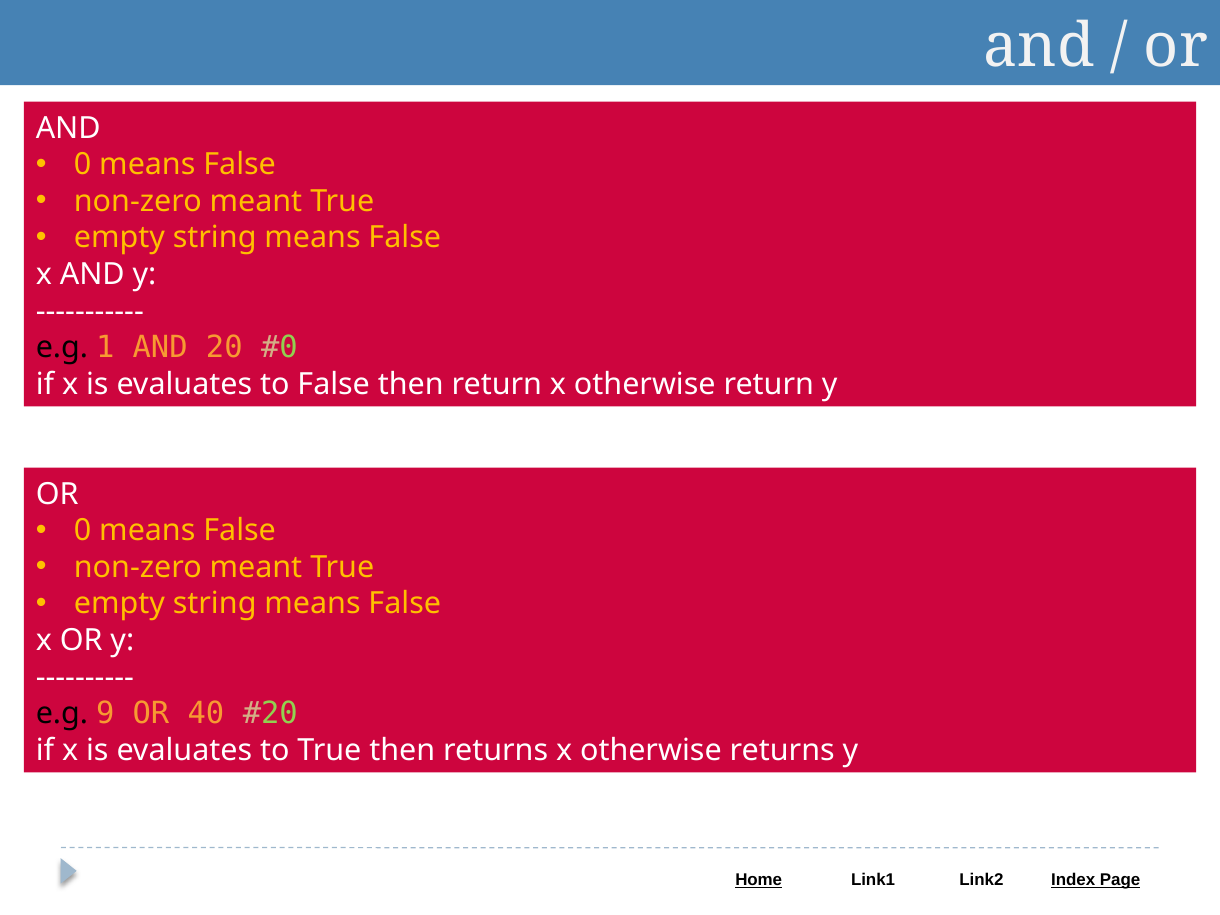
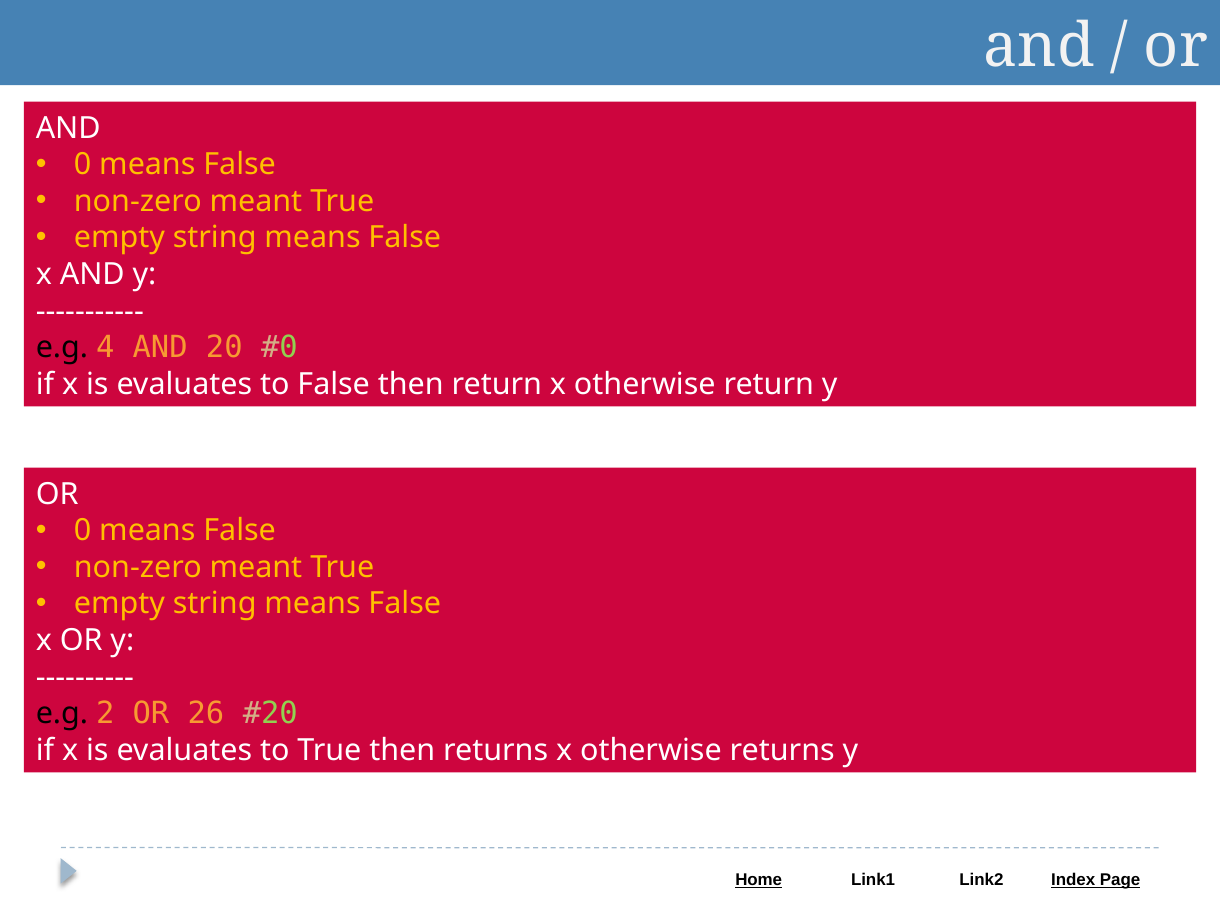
1: 1 -> 4 (105, 348)
9: 9 -> 2 (105, 714)
40: 40 -> 26 (206, 714)
